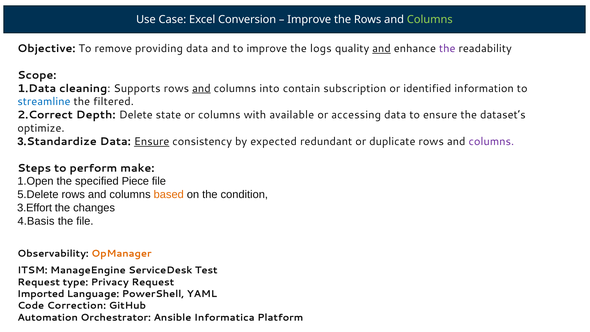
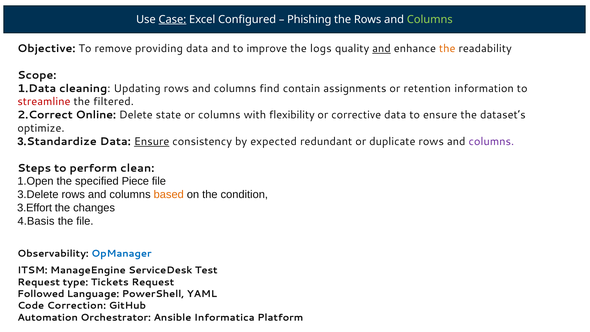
Case underline: none -> present (172, 19)
Conversion: Conversion -> Configured (247, 19)
Improve: Improve -> Phishing (309, 19)
the colour: purple -> orange (447, 49)
Supports: Supports -> Updating (137, 88)
and underline: present -> none (201, 88)
into: into -> find (269, 88)
subscription: subscription -> assignments (355, 88)
identified: identified -> retention (427, 88)
streamline colour: blue -> red (44, 102)
Depth: Depth -> Online (96, 115)
available: available -> flexibility (292, 115)
accessing: accessing -> corrective (356, 115)
make: make -> clean (137, 168)
5.Delete: 5.Delete -> 3.Delete (38, 195)
OpManager colour: orange -> blue (121, 254)
Privacy: Privacy -> Tickets (110, 282)
Imported: Imported -> Followed (41, 294)
